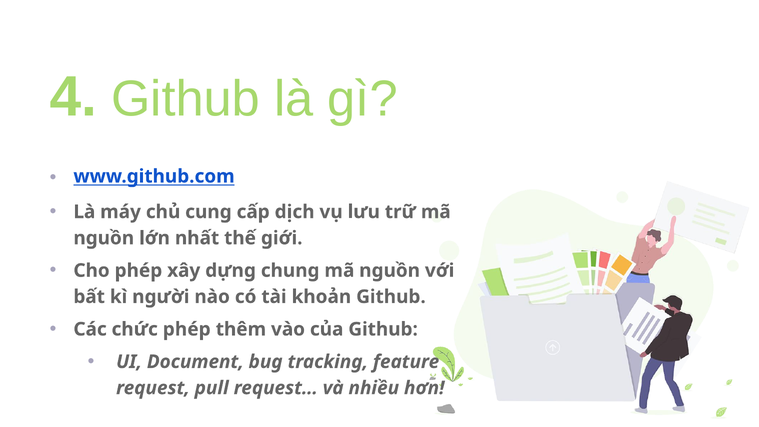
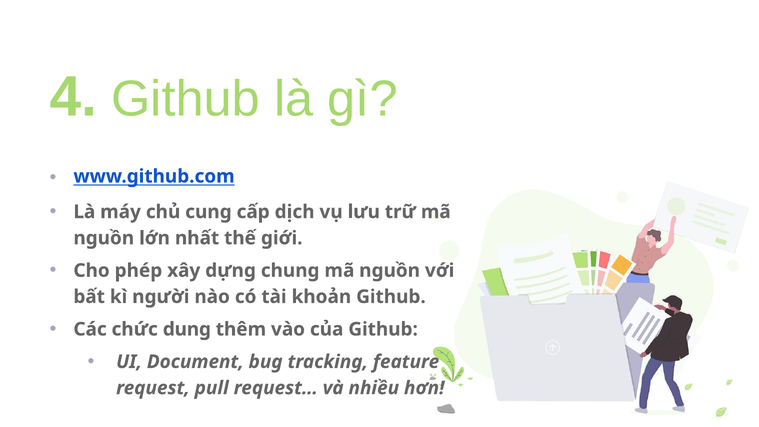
chức phép: phép -> dung (187, 329)
